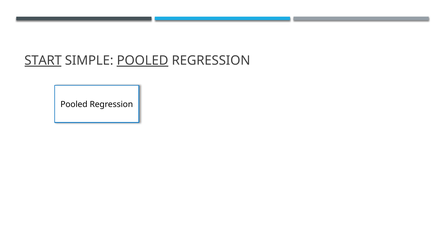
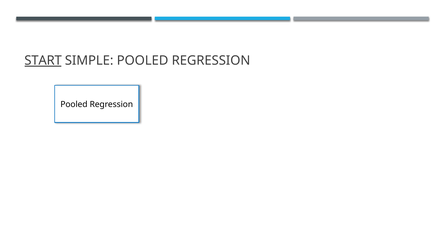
POOLED underline: present -> none (143, 60)
